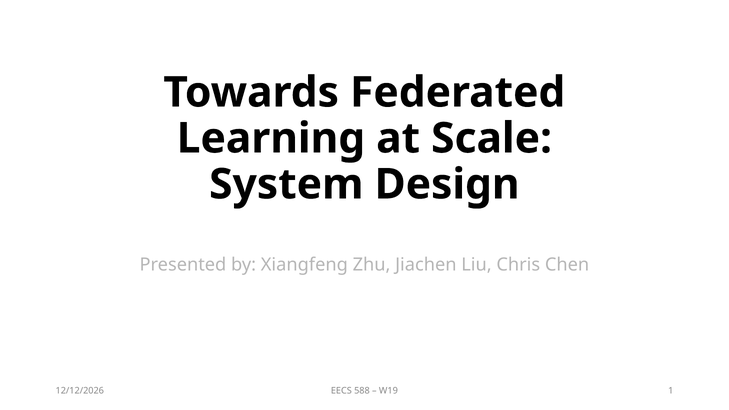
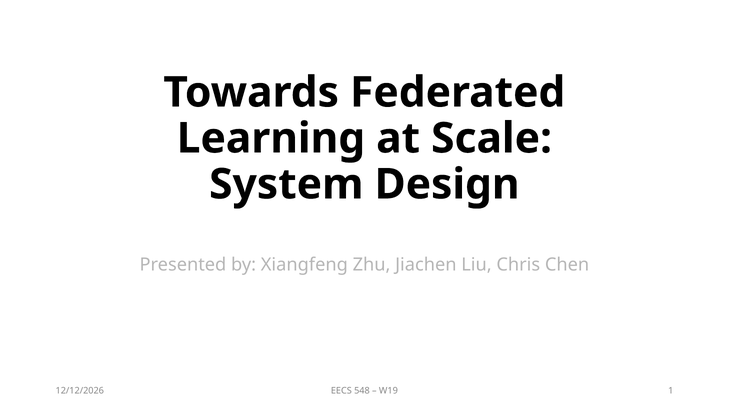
588: 588 -> 548 (362, 391)
